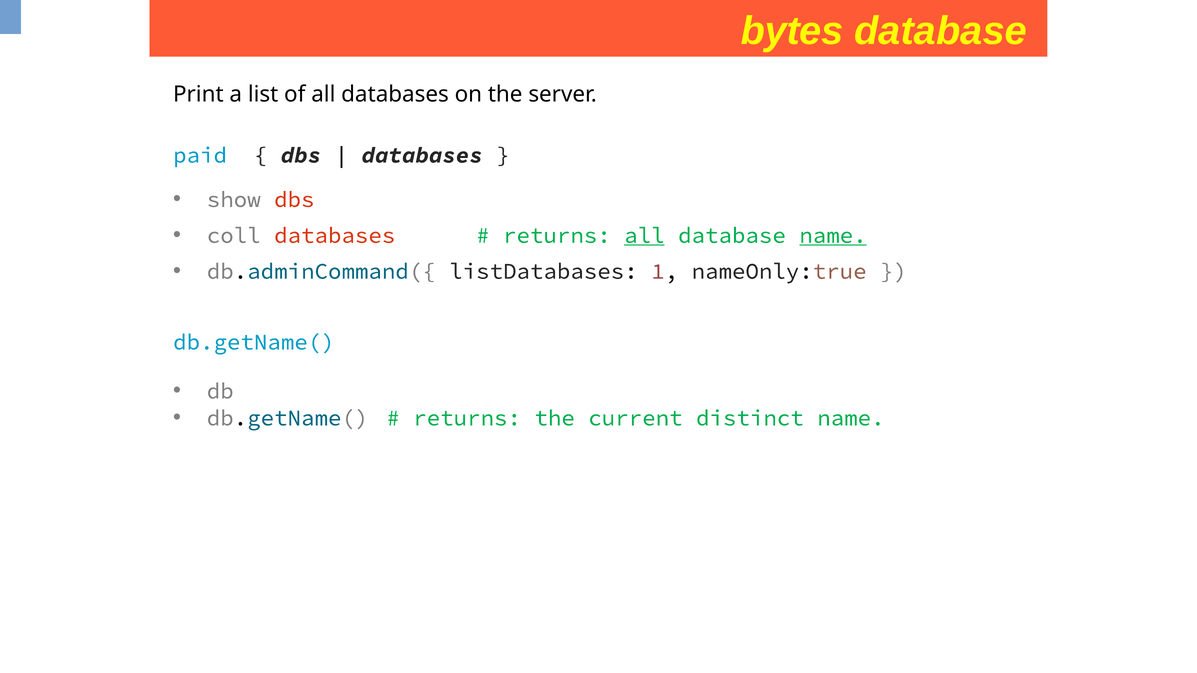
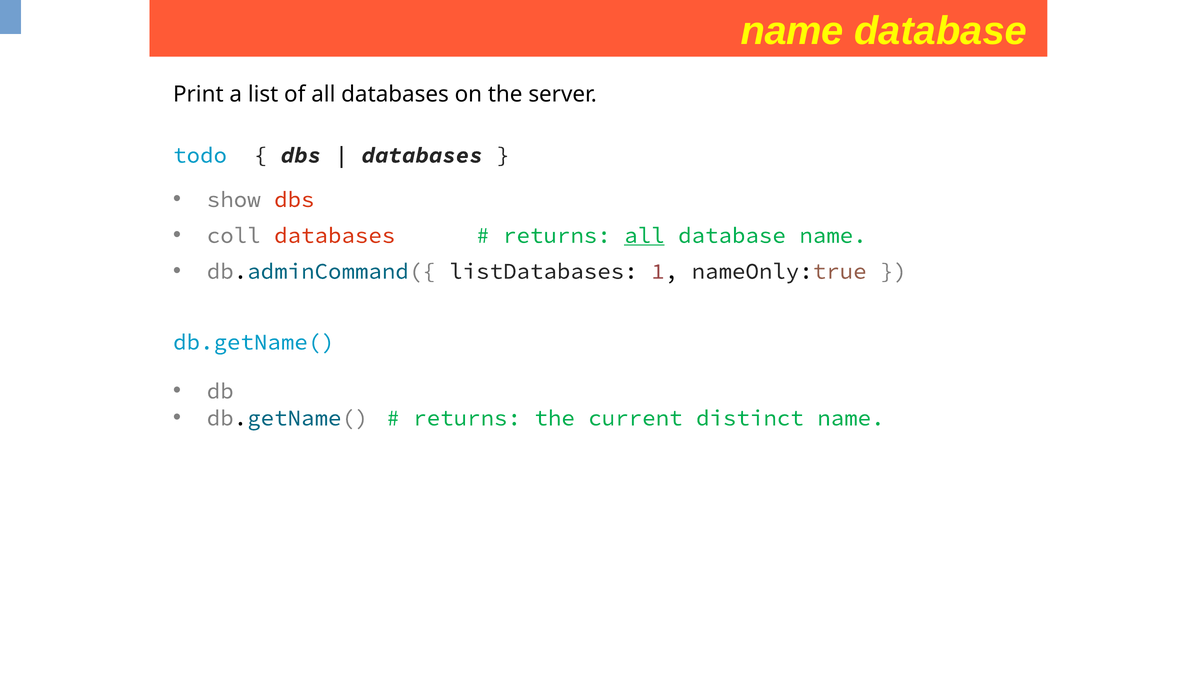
bytes: bytes -> name (792, 31)
paid: paid -> todo (200, 155)
name underline: present -> none (833, 236)
